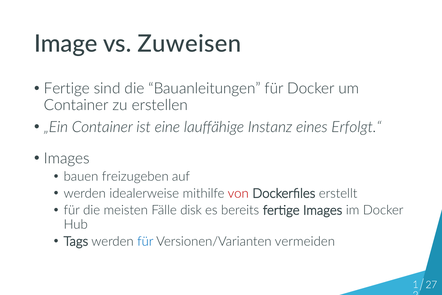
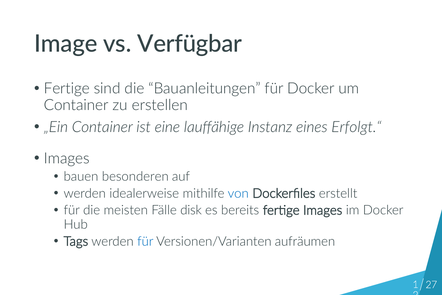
Zuweisen: Zuweisen -> Verfügbar (190, 44)
freizugeben: freizugeben -> besonderen (135, 176)
von colour: red -> blue (238, 193)
vermeiden: vermeiden -> aufräumen (305, 241)
